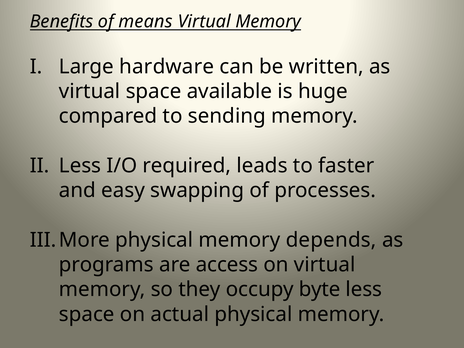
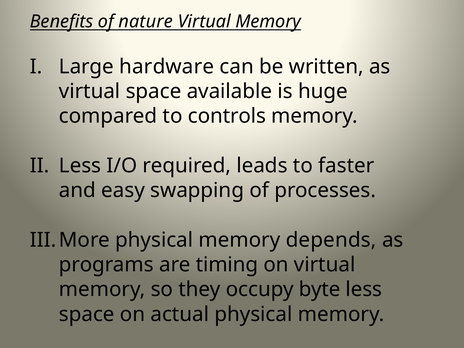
means: means -> nature (146, 22)
sending: sending -> controls (227, 116)
access: access -> timing (227, 265)
